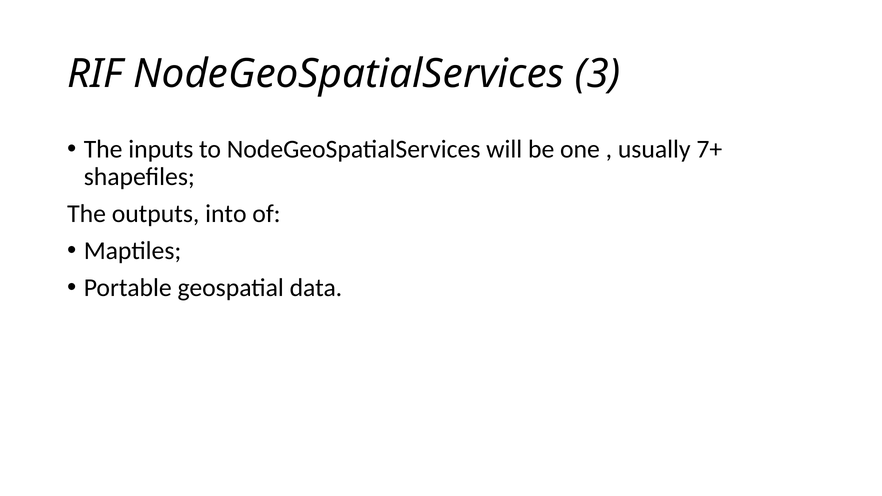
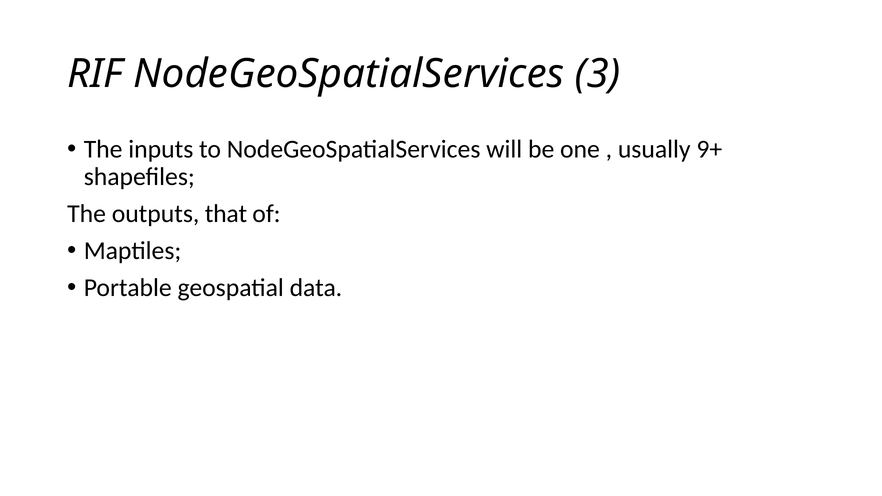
7+: 7+ -> 9+ (709, 149)
into: into -> that (226, 214)
